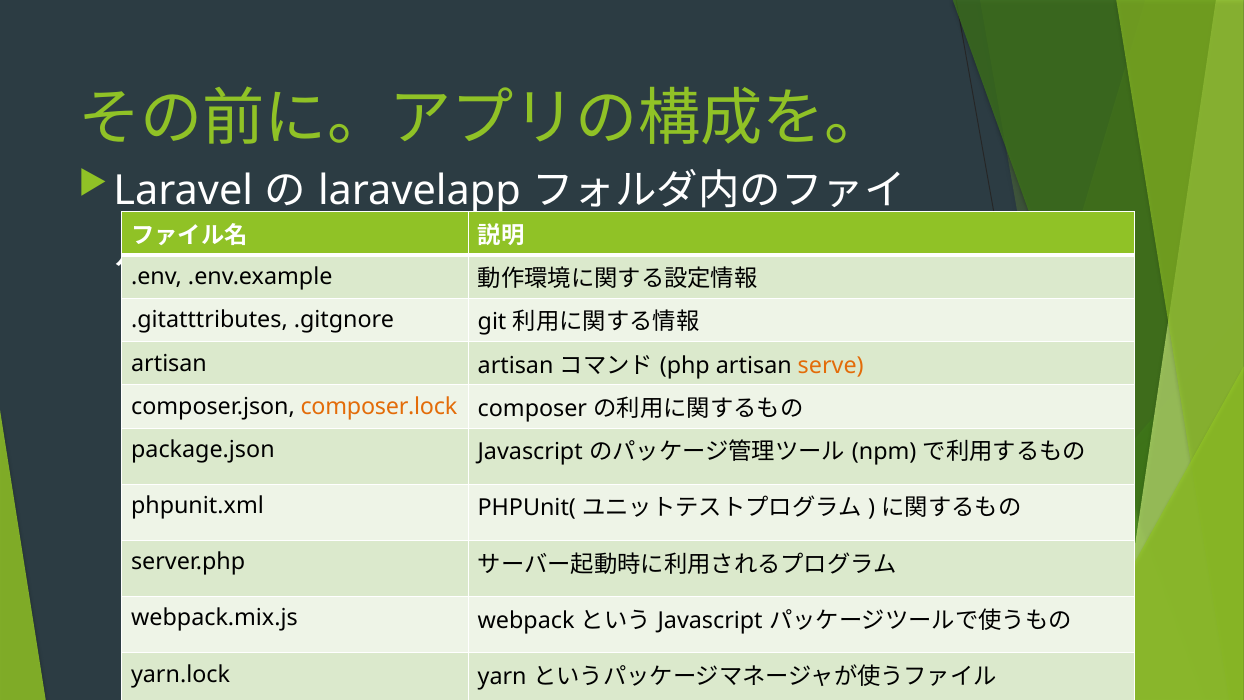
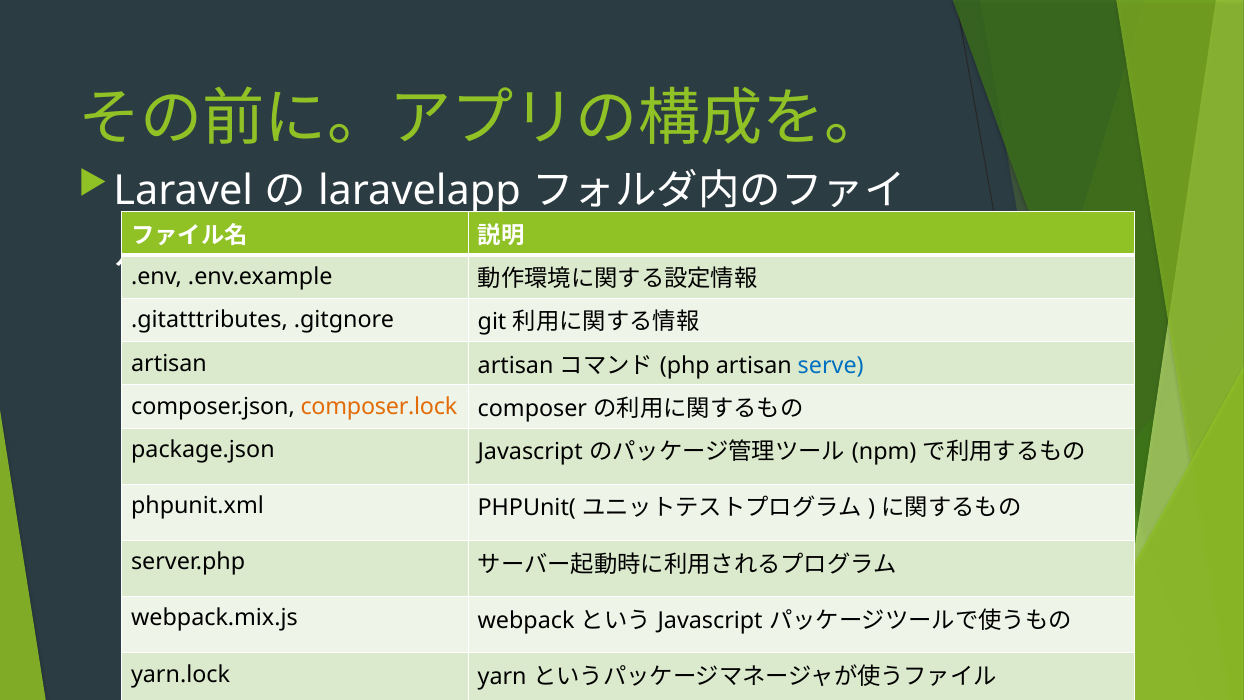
serve colour: orange -> blue (831, 365)
